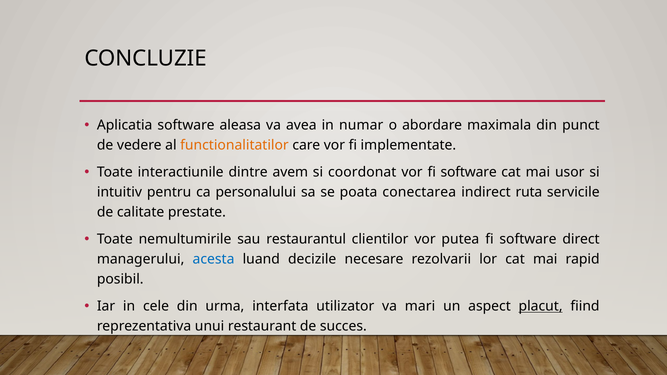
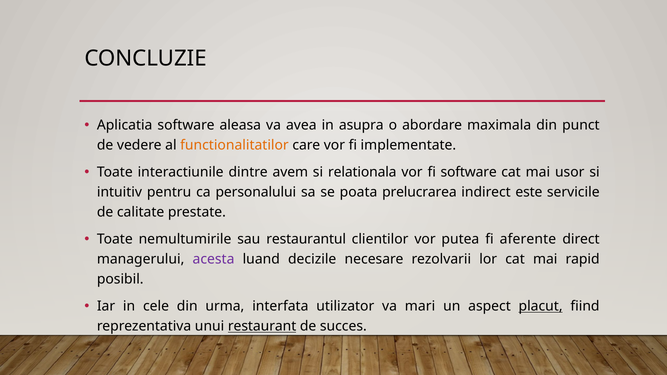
numar: numar -> asupra (361, 125)
coordonat: coordonat -> relationala (362, 172)
conectarea: conectarea -> prelucrarea (419, 192)
ruta: ruta -> este (529, 192)
putea fi software: software -> aferente (528, 239)
acesta colour: blue -> purple (214, 259)
restaurant underline: none -> present (262, 326)
